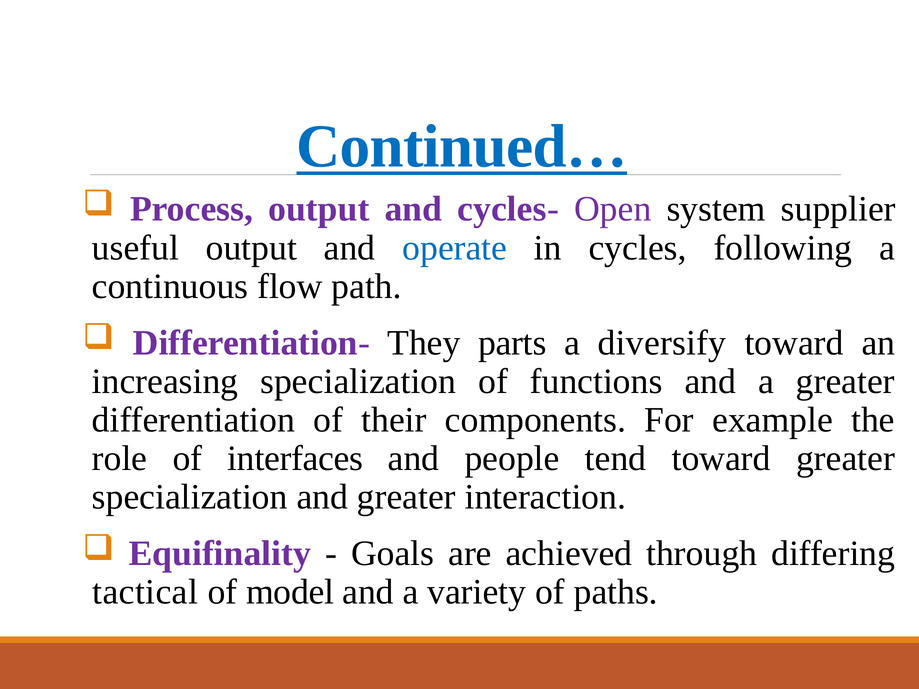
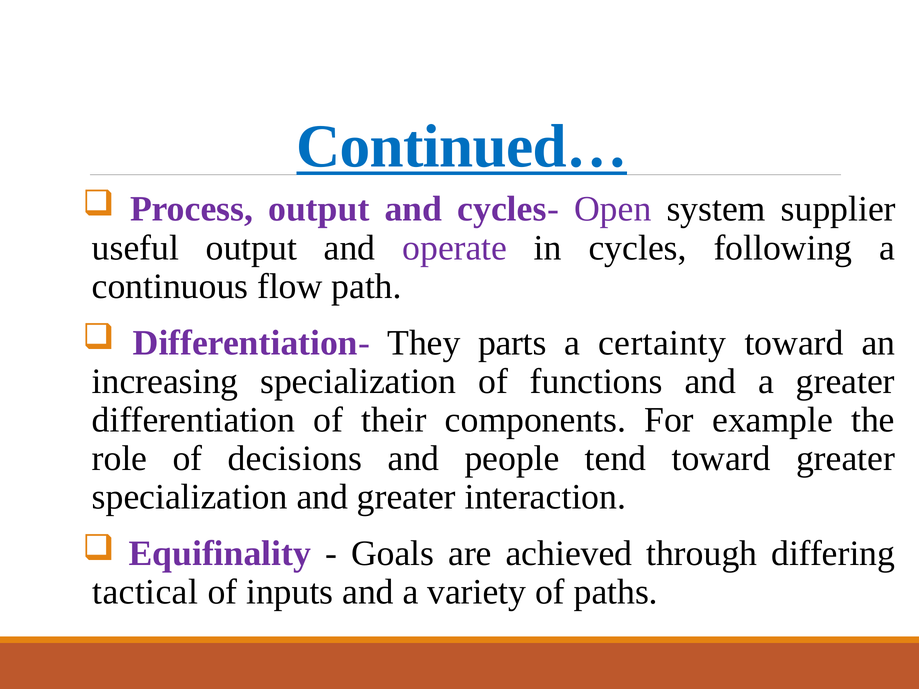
operate colour: blue -> purple (455, 248)
diversify: diversify -> certainty (662, 343)
interfaces: interfaces -> decisions (295, 459)
model: model -> inputs (290, 592)
